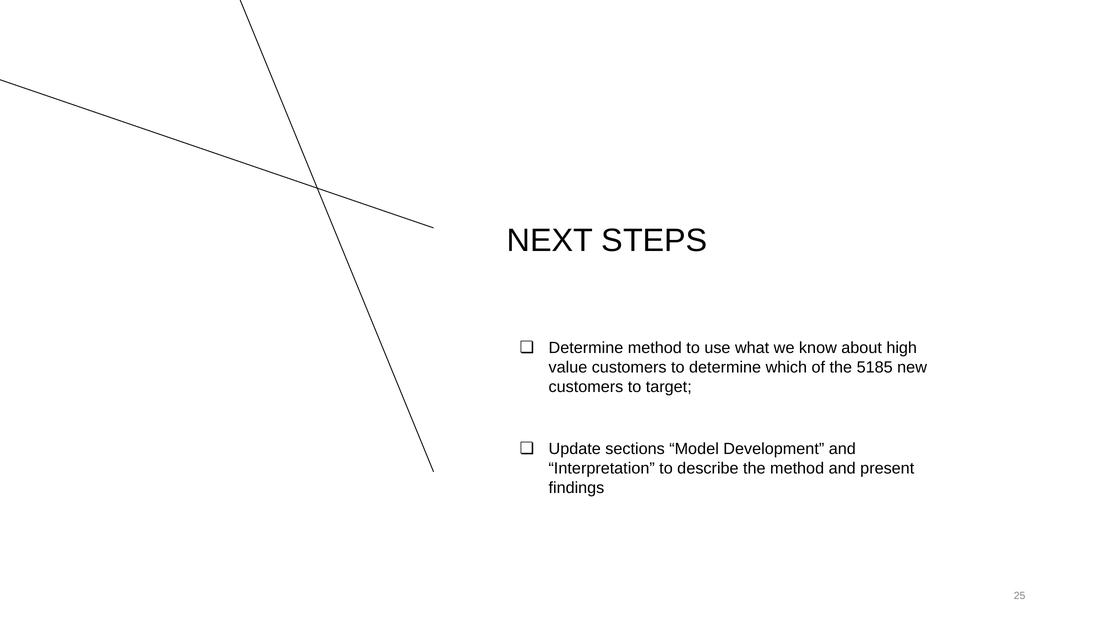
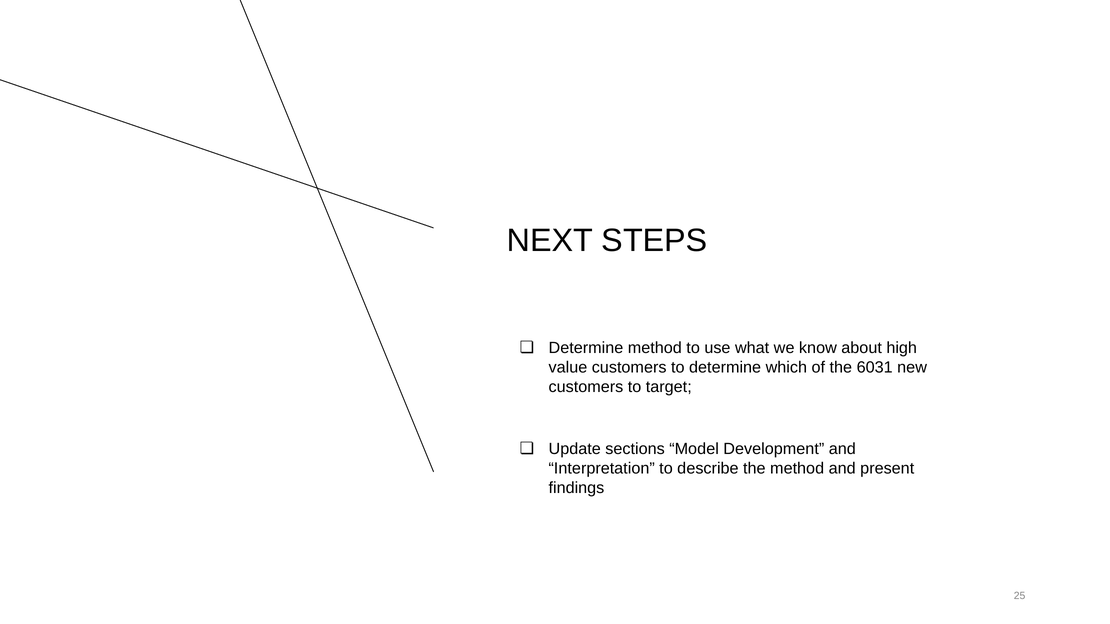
5185: 5185 -> 6031 (875, 368)
